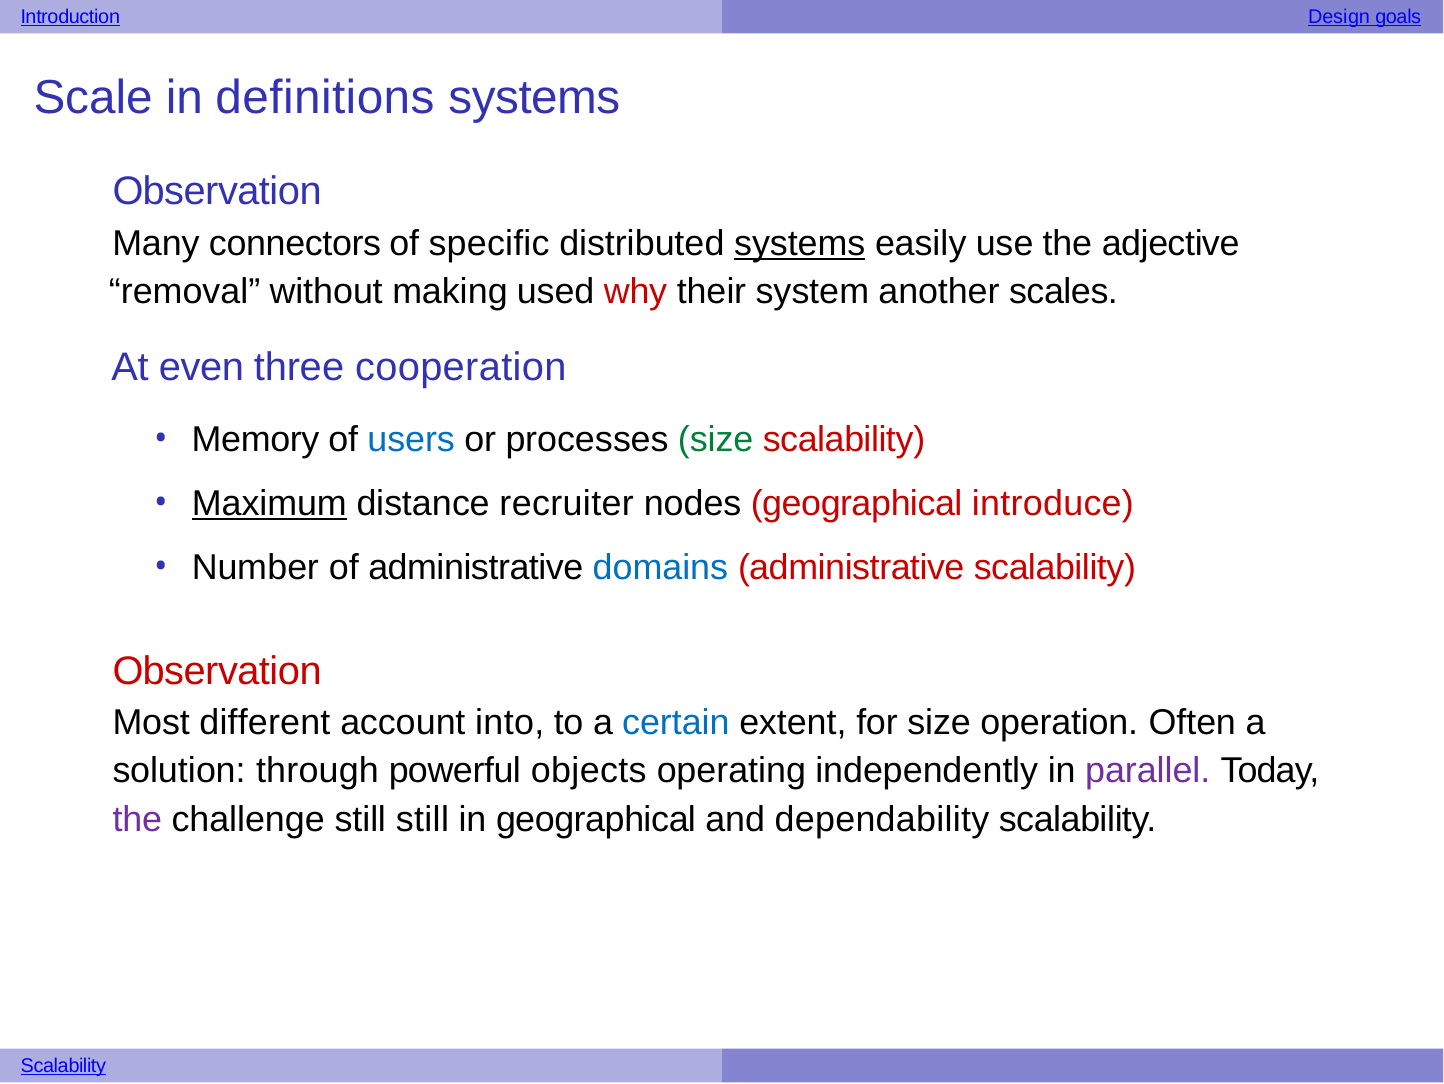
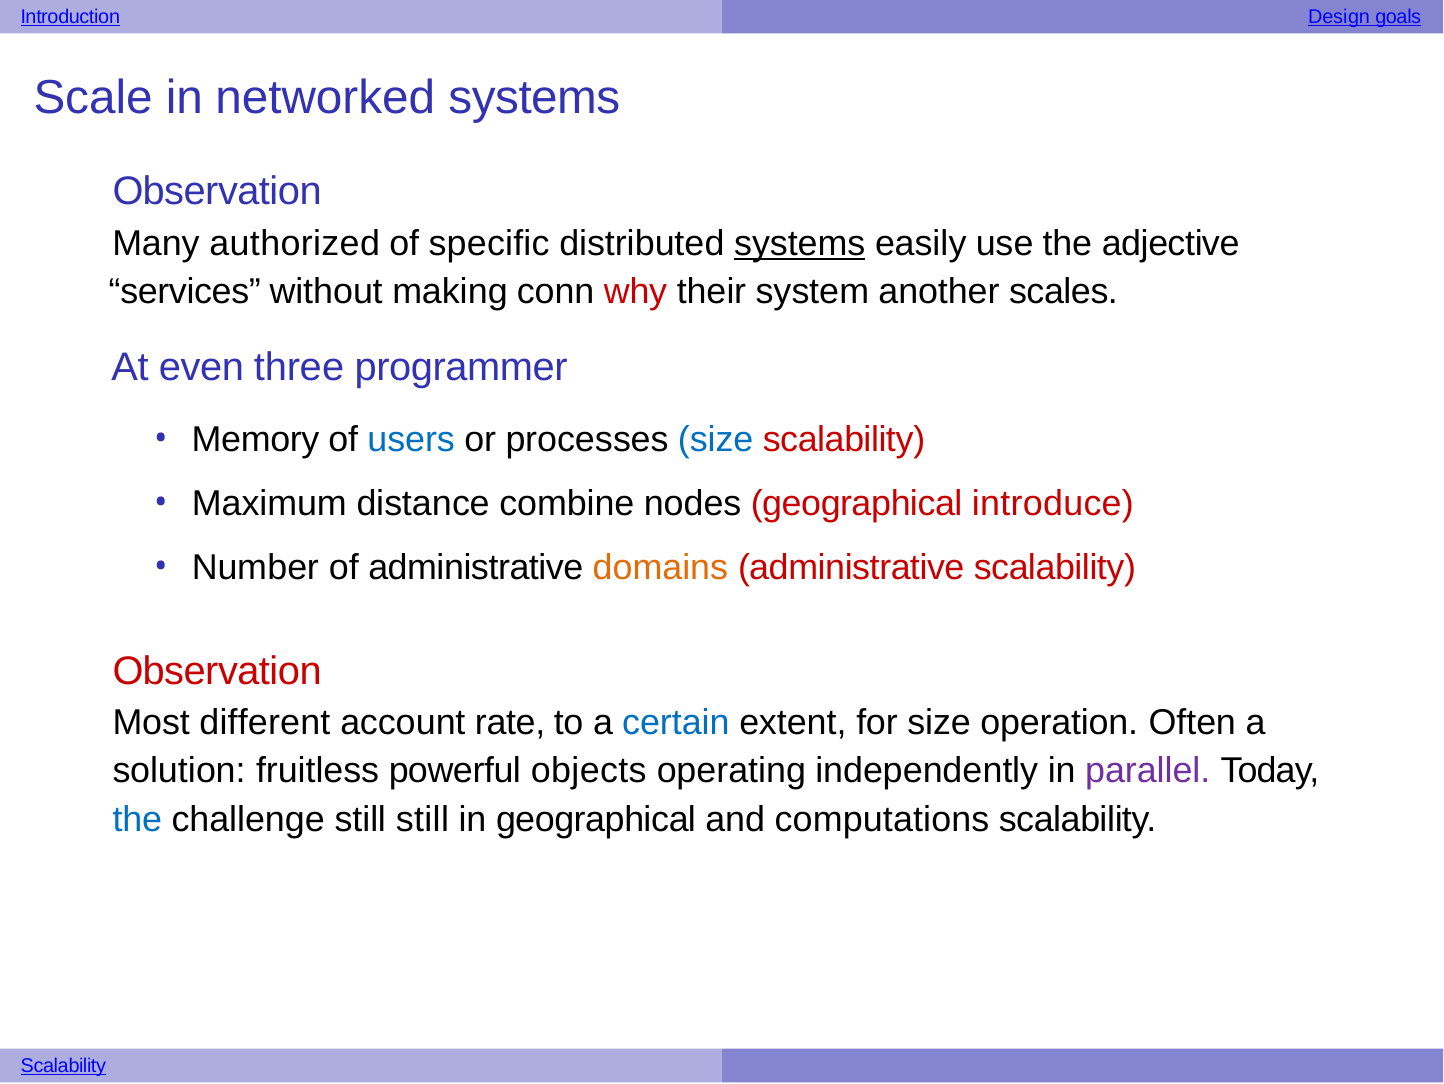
definitions: definitions -> networked (325, 98)
connectors: connectors -> authorized (295, 243)
removal: removal -> services (185, 291)
used: used -> conn (556, 291)
cooperation: cooperation -> programmer (461, 367)
size colour: green -> blue (716, 440)
Maximum underline: present -> none (269, 503)
recruiter: recruiter -> combine (567, 503)
domains colour: blue -> orange (660, 567)
into: into -> rate (510, 723)
through: through -> fruitless (318, 771)
the colour: purple -> blue (137, 819)
dependability: dependability -> computations (882, 819)
